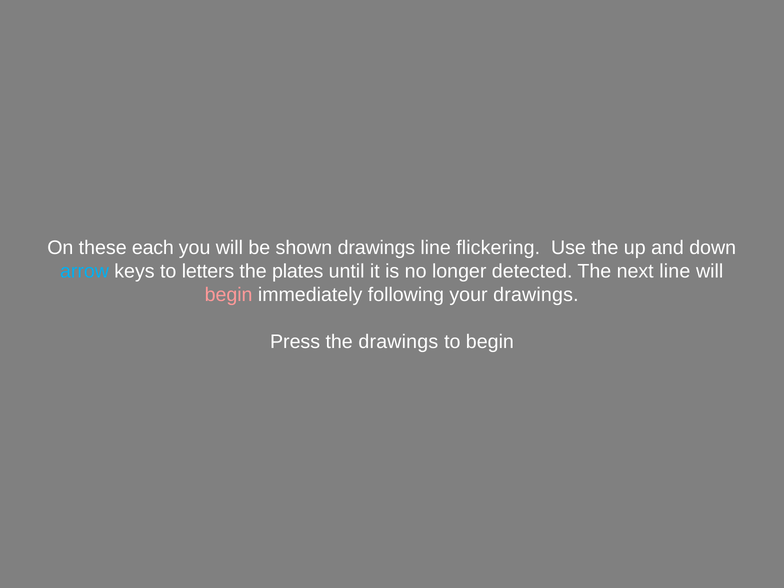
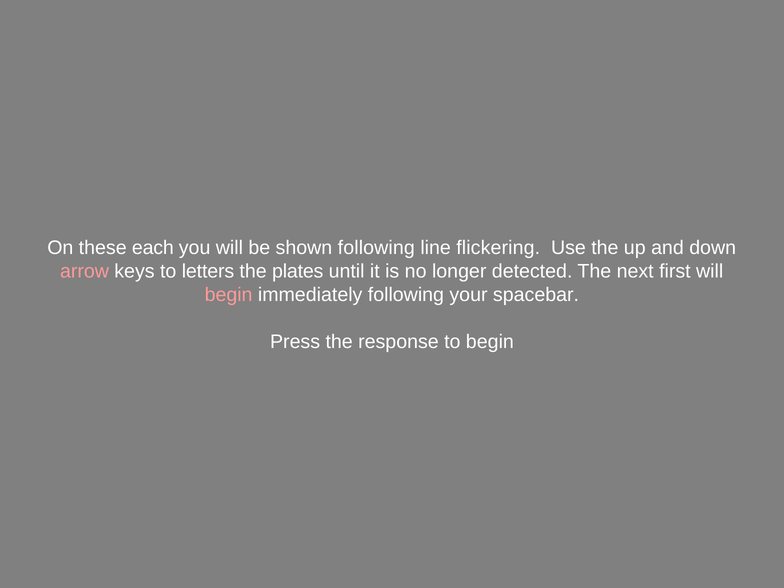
shown drawings: drawings -> following (376, 248)
arrow colour: light blue -> pink (84, 271)
next line: line -> first (675, 271)
your drawings: drawings -> spacebar (536, 295)
the drawings: drawings -> response (398, 342)
